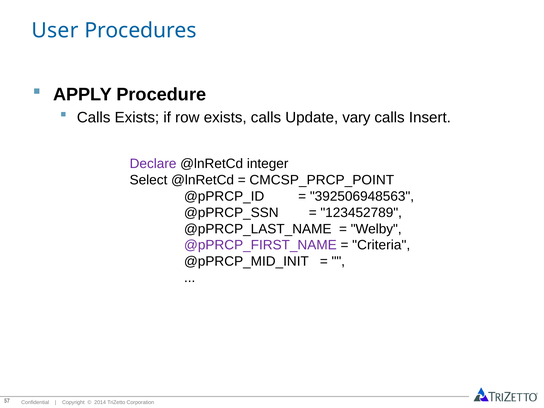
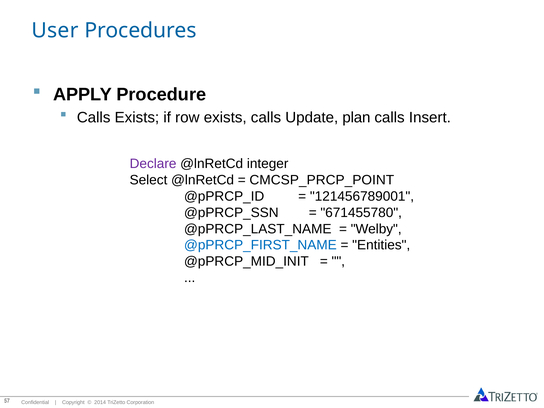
vary: vary -> plan (356, 117)
392506948563: 392506948563 -> 121456789001 (362, 196)
123452789: 123452789 -> 671455780 (361, 213)
@pPRCP_FIRST_NAME colour: purple -> blue (260, 245)
Criteria: Criteria -> Entities (381, 245)
